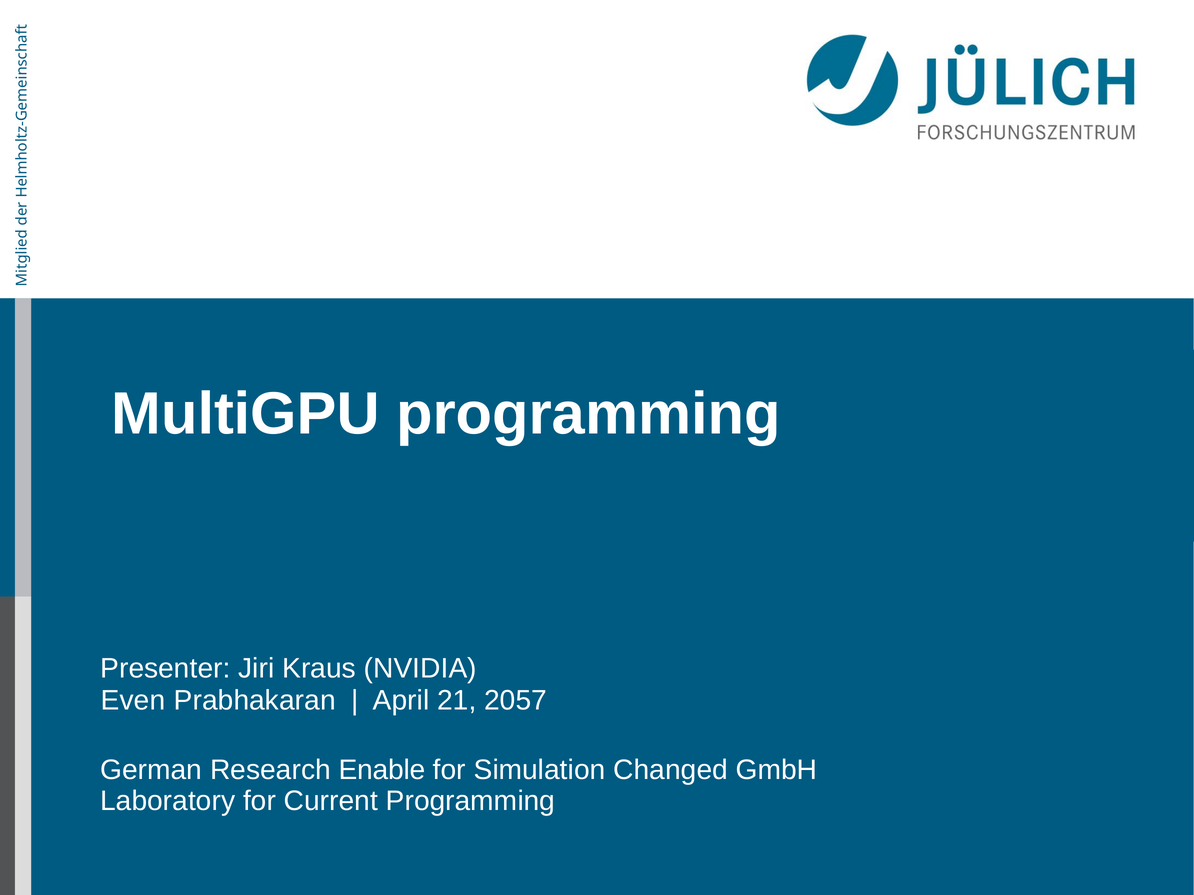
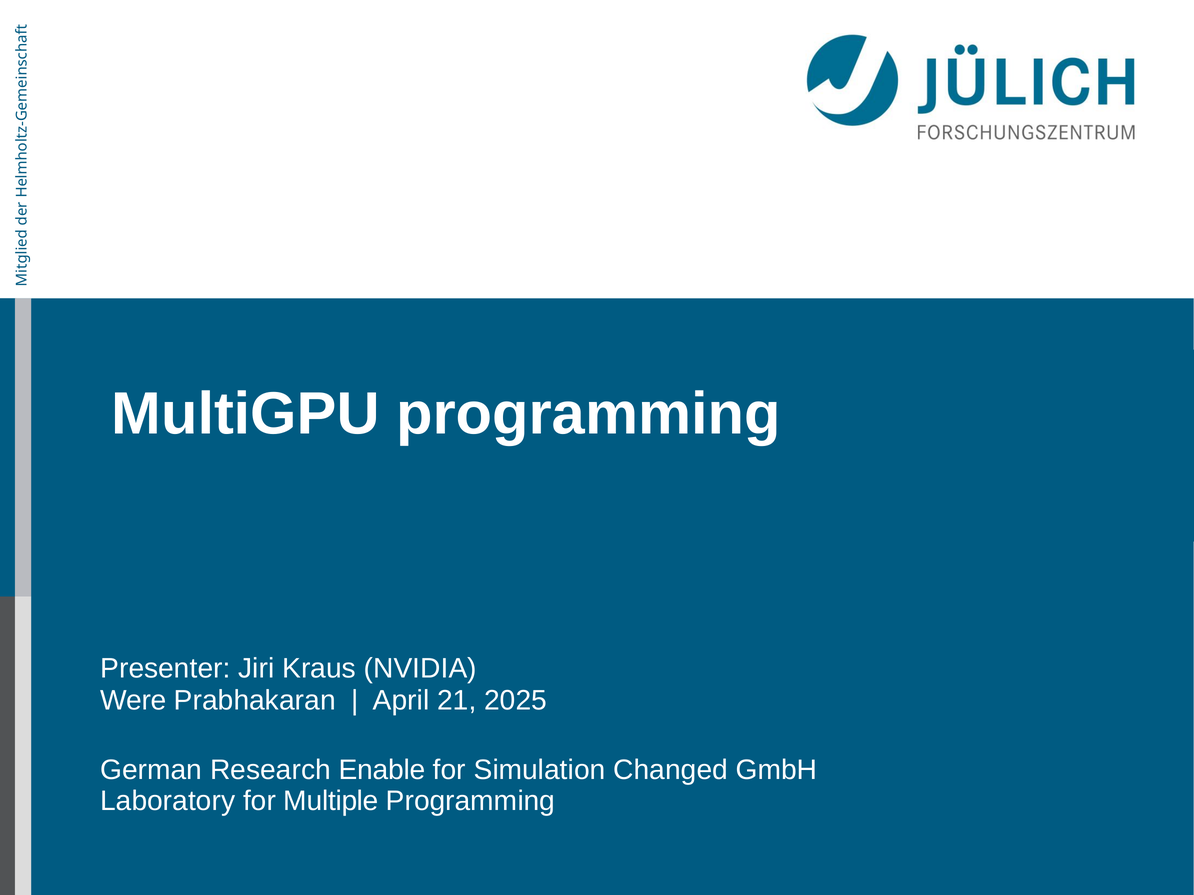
Even: Even -> Were (133, 701)
2057: 2057 -> 2025 (516, 701)
Current: Current -> Multiple (331, 801)
